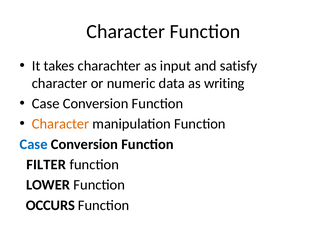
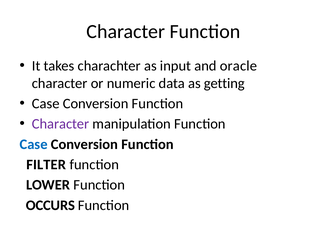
satisfy: satisfy -> oracle (238, 66)
writing: writing -> getting (224, 83)
Character colour: orange -> purple (61, 124)
